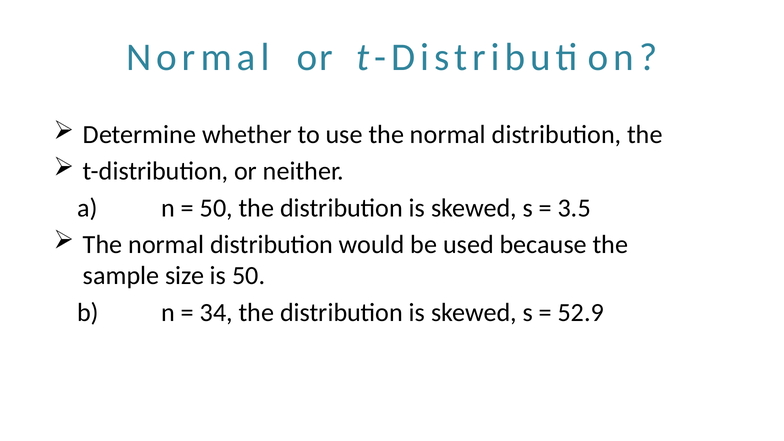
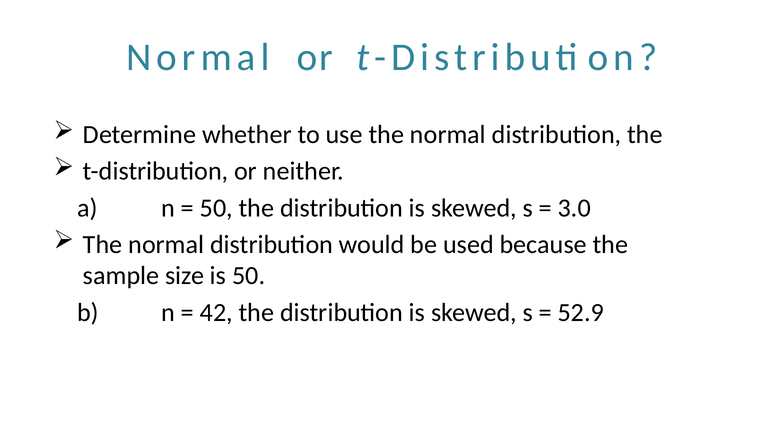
3.5: 3.5 -> 3.0 (574, 208)
34: 34 -> 42 (216, 312)
